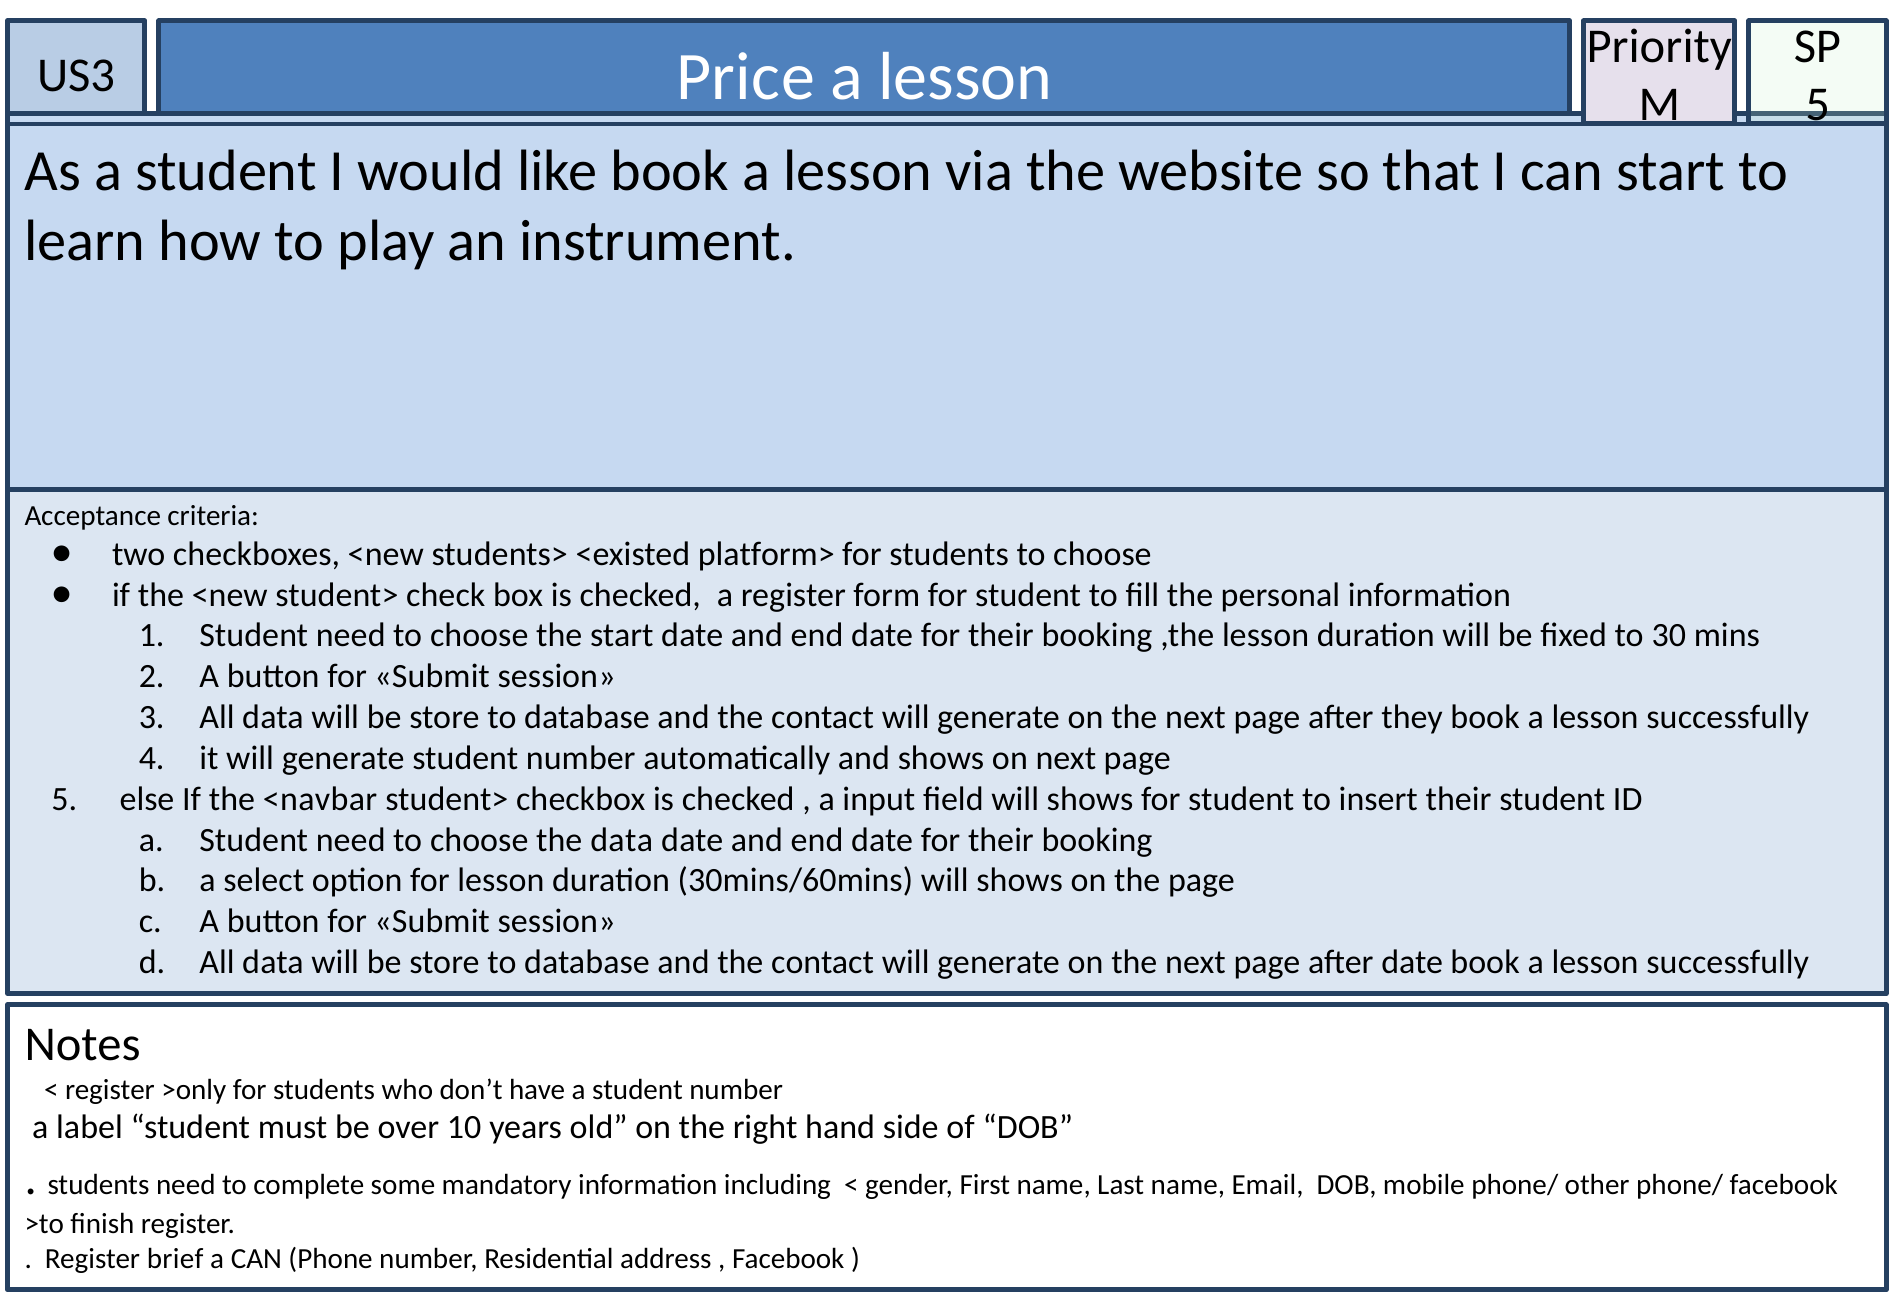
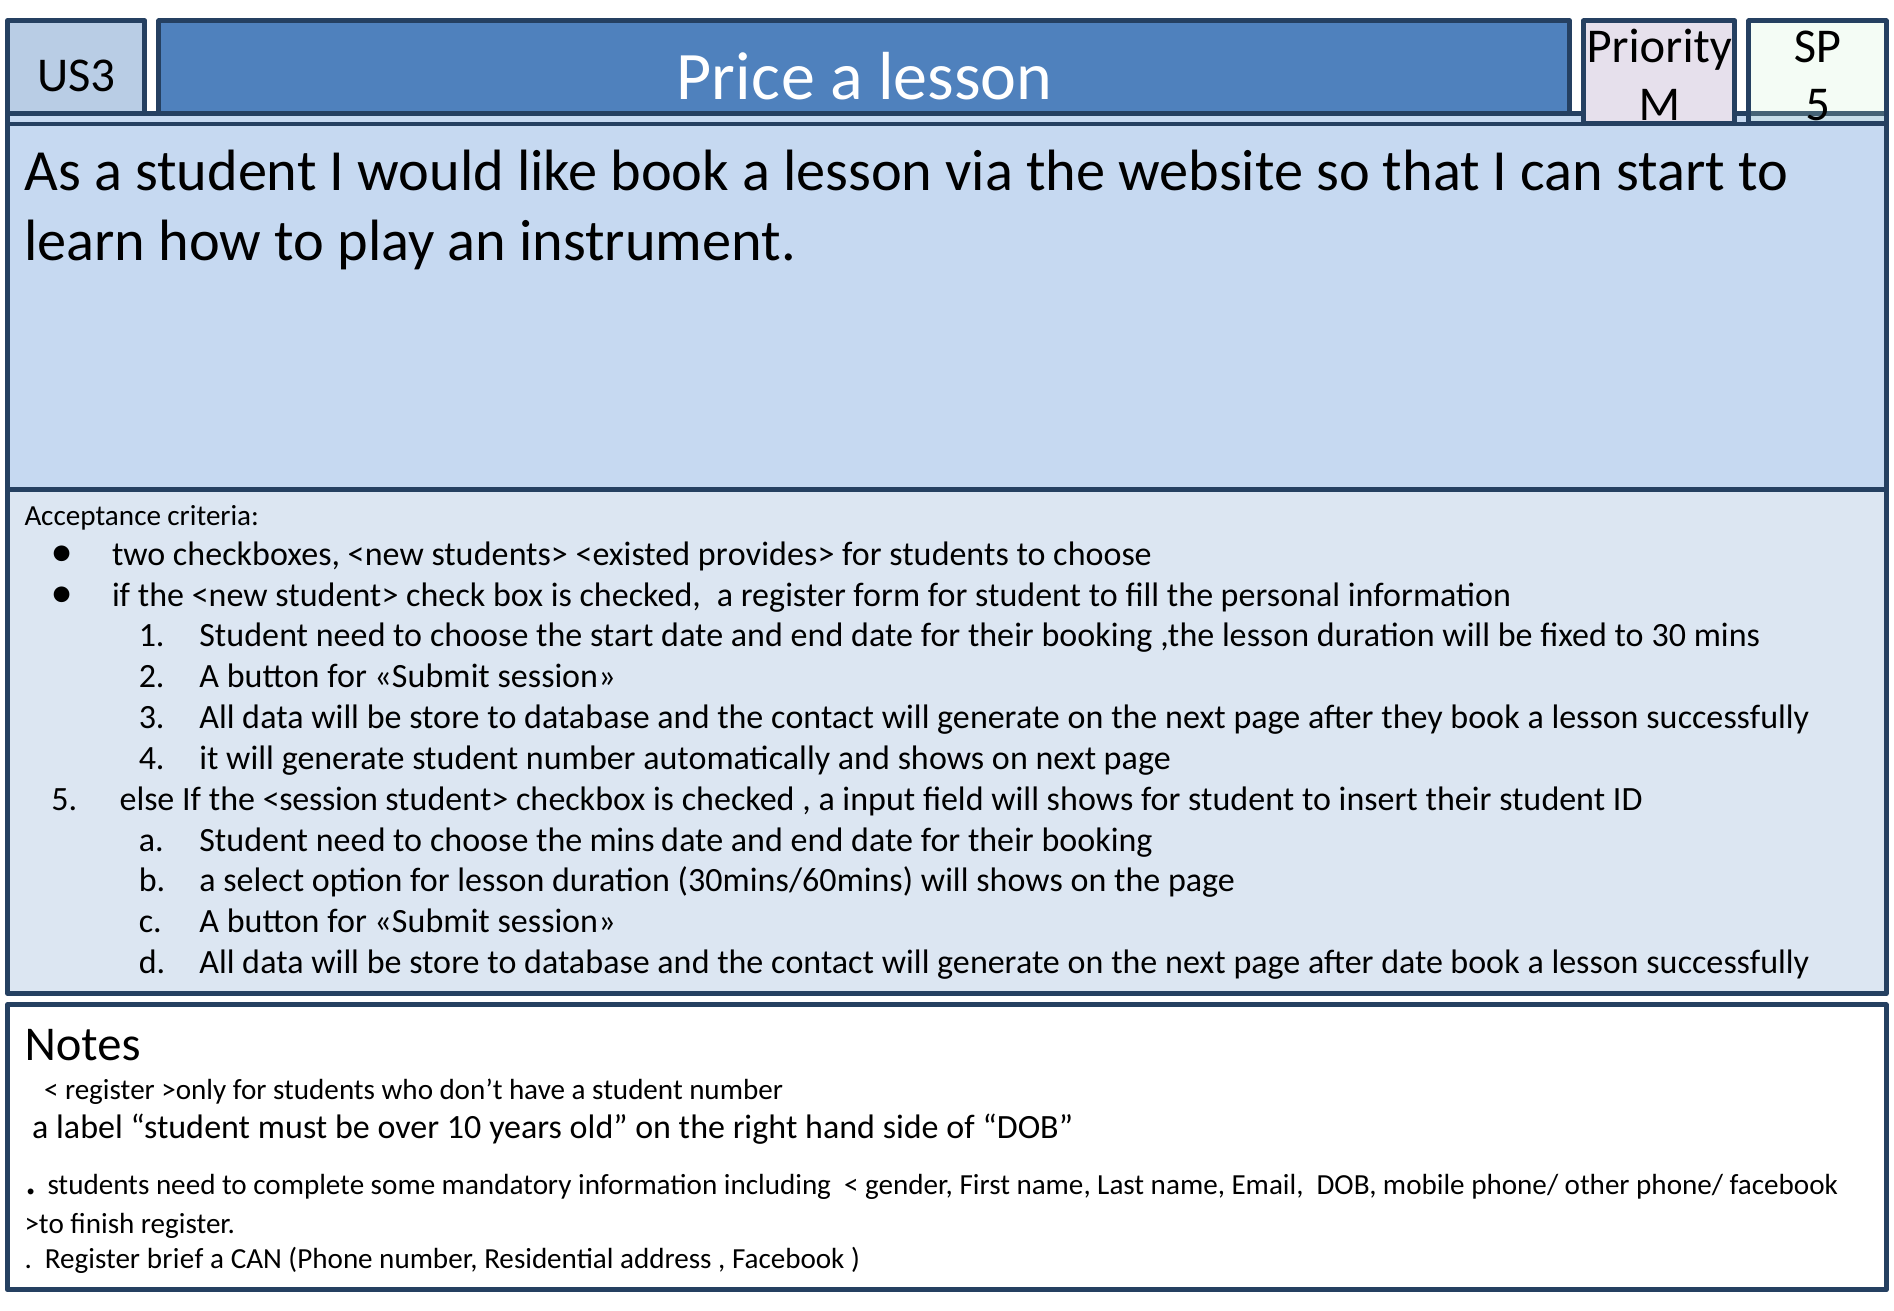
platform>: platform> -> provides> (766, 554)
<navbar: <navbar -> <session (320, 799)
the data: data -> mins (622, 840)
